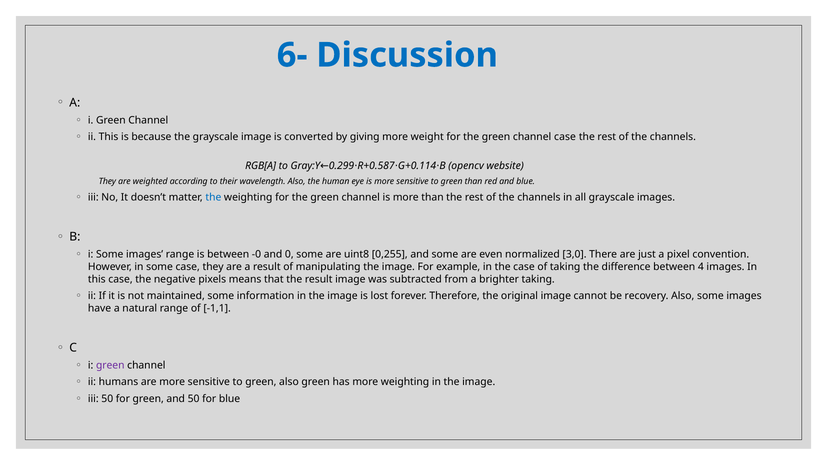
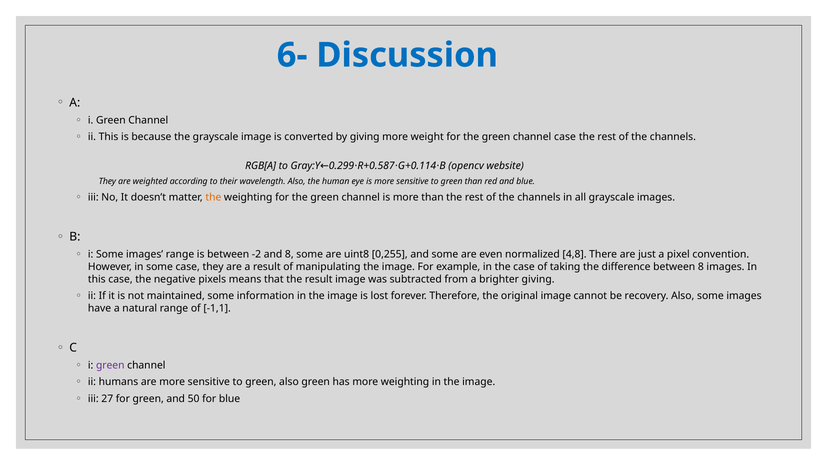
the colour: blue -> orange (213, 197)
-0: -0 -> -2 (256, 254)
and 0: 0 -> 8 (289, 254)
3,0: 3,0 -> 4,8 (575, 254)
between 4: 4 -> 8 (701, 267)
brighter taking: taking -> giving (538, 279)
iii 50: 50 -> 27 (107, 399)
